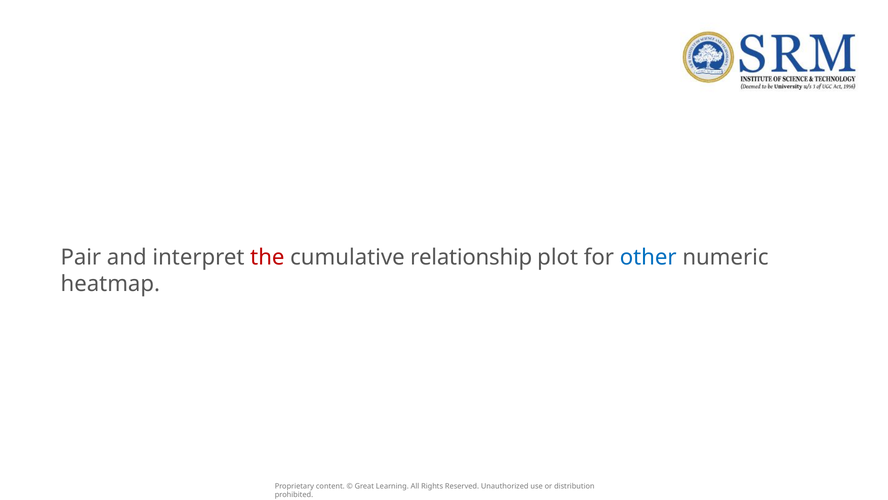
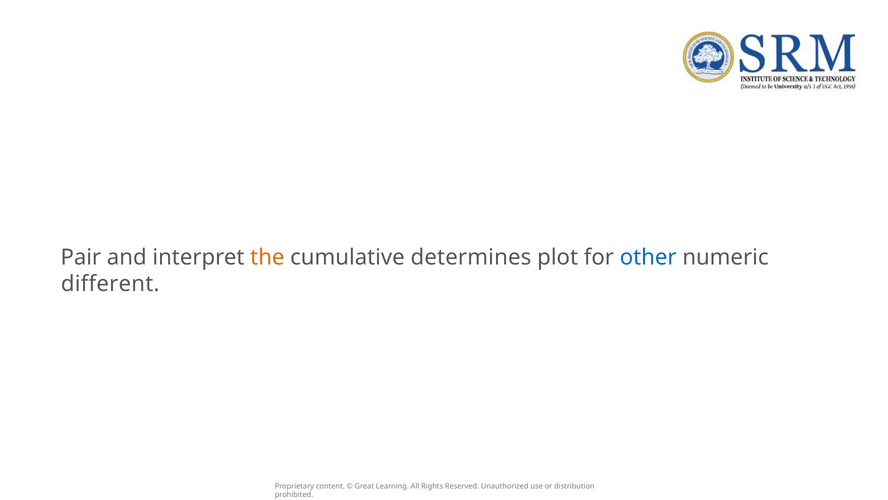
the colour: red -> orange (267, 257)
relationship: relationship -> determines (471, 257)
heatmap: heatmap -> different (110, 284)
